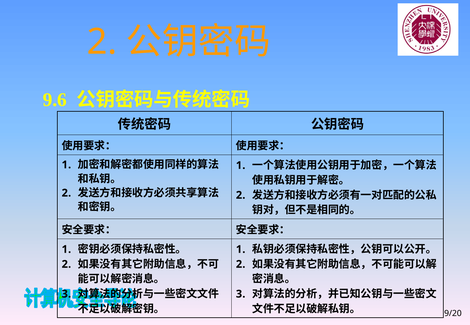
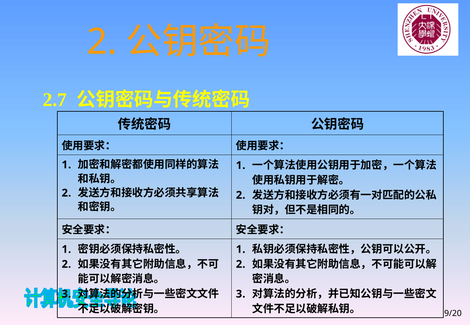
9.6: 9.6 -> 2.7 (55, 100)
